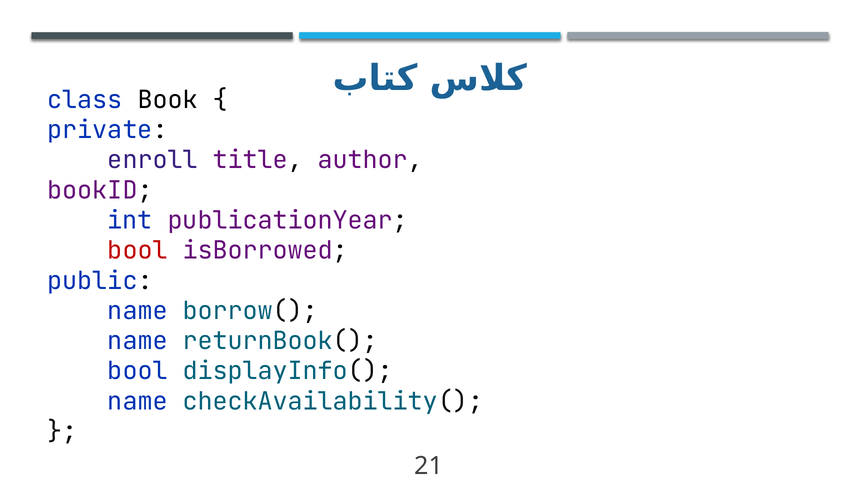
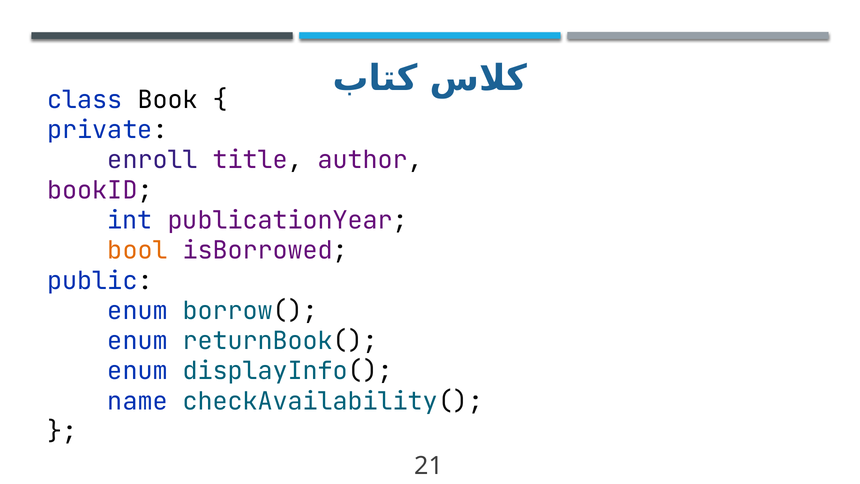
bool colour: red -> orange (138, 250)
name: name -> enum (138, 311)
name: name -> enum (138, 341)
bool: bool -> enum (138, 371)
